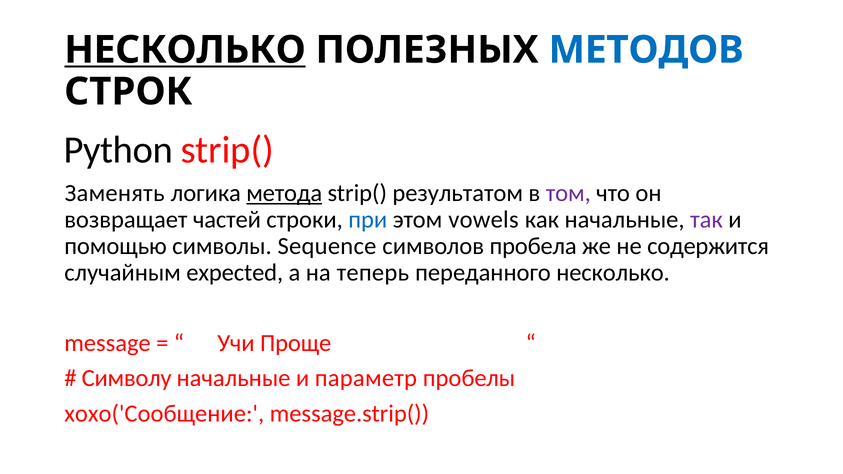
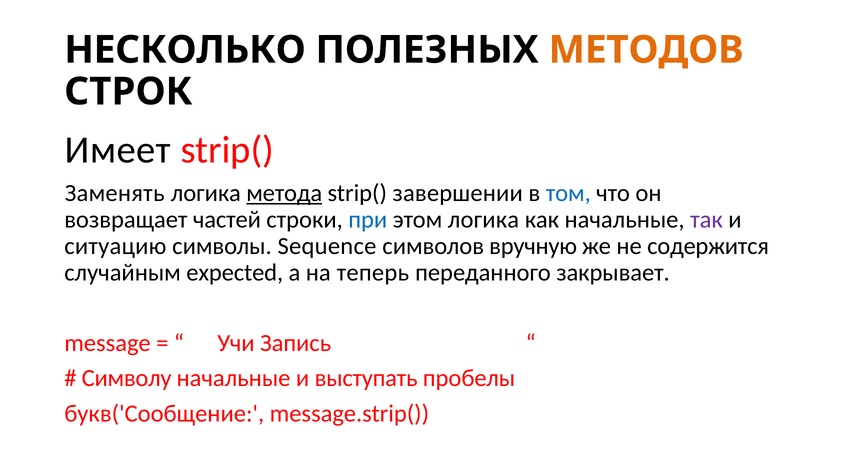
НЕСКОЛЬКО underline: present -> none (185, 50)
МЕТОДОВ colour: blue -> orange (646, 50)
Python: Python -> Имеет (118, 150)
результатом: результатом -> завершении (458, 193)
том colour: purple -> blue (568, 193)
этом vowels: vowels -> логика (483, 220)
помощью: помощью -> ситуацию (115, 246)
пробела: пробела -> вручную (533, 246)
переданного несколько: несколько -> закрывает (613, 273)
Проще: Проще -> Запись (296, 343)
параметр: параметр -> выступать (366, 378)
xoxo('Сообщение: xoxo('Сообщение -> букв('Сообщение (164, 414)
